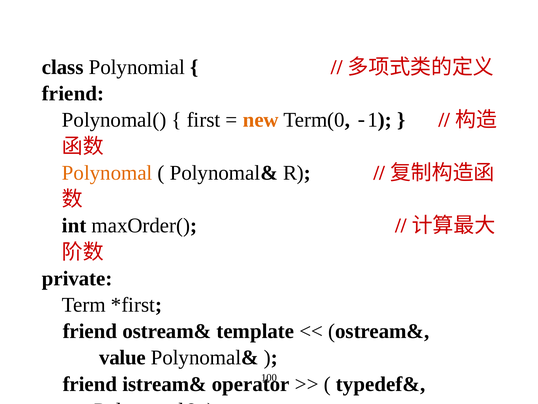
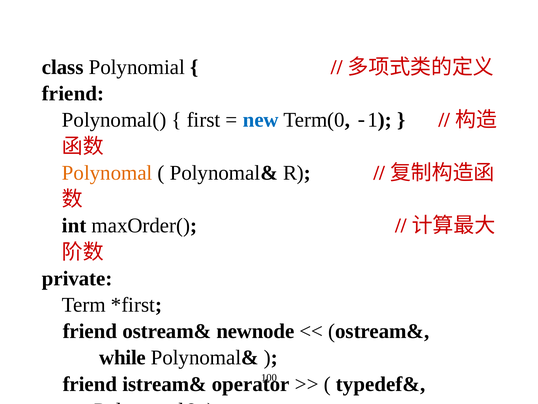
new colour: orange -> blue (261, 120)
template: template -> newnode (255, 331)
value: value -> while (122, 357)
